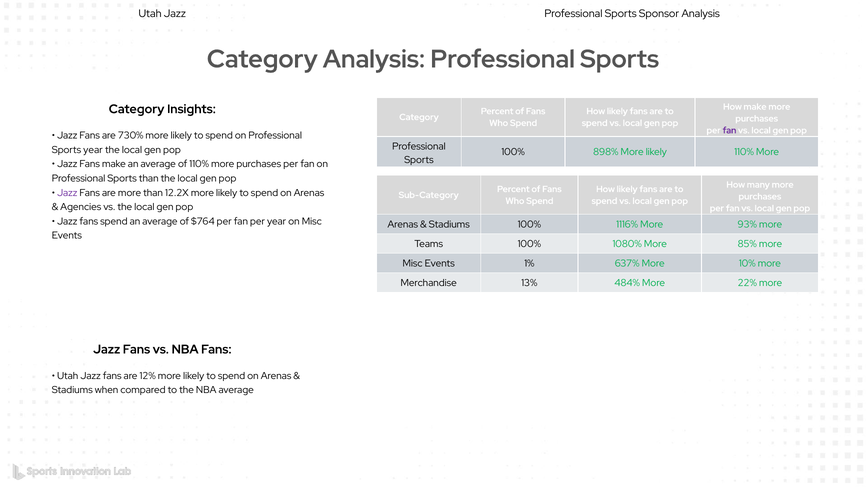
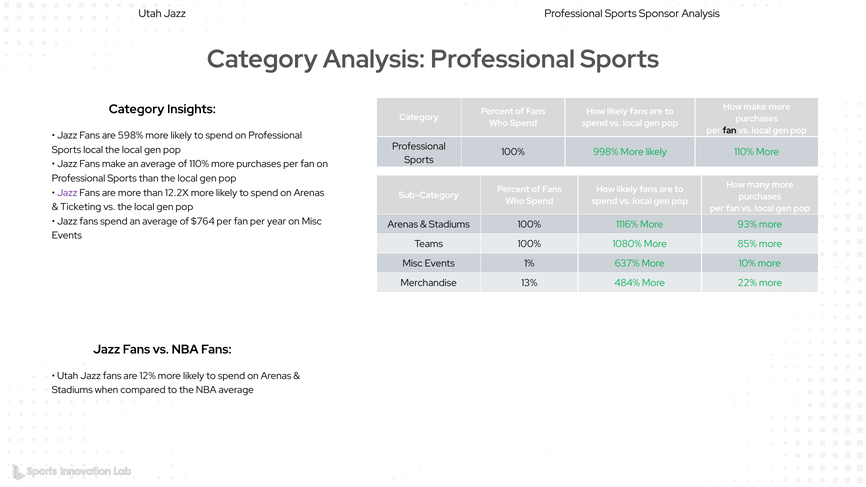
fan colour: purple -> black (729, 130)
730%: 730% -> 598% (131, 136)
Sports year: year -> local (93, 150)
898%: 898% -> 998% (606, 152)
Agencies: Agencies -> Ticketing (81, 207)
